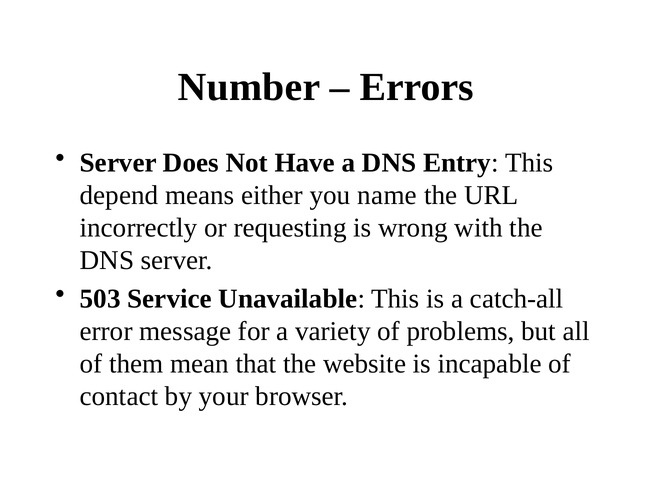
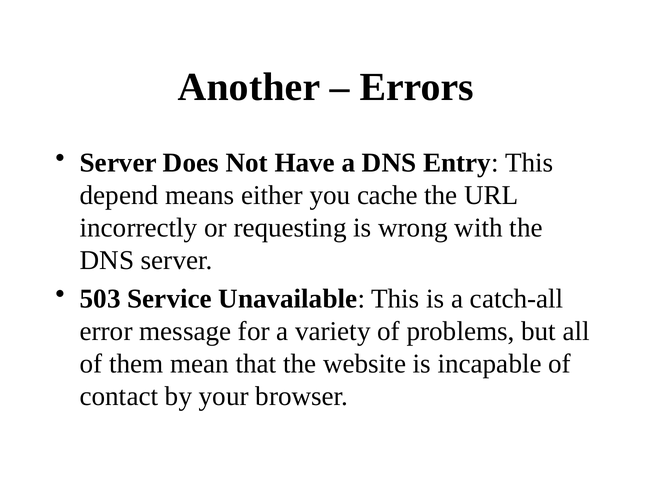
Number: Number -> Another (249, 87)
name: name -> cache (388, 195)
